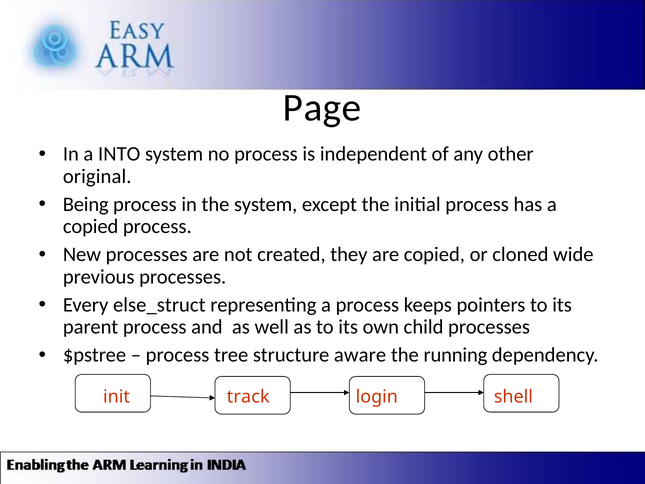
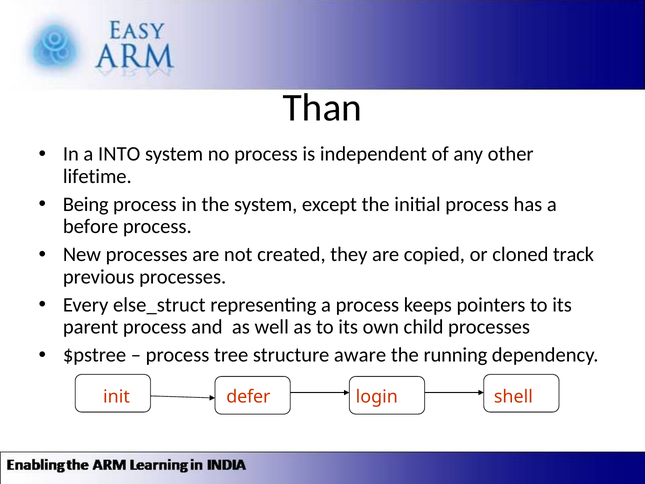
Page: Page -> Than (322, 108)
original: original -> lifetime (97, 176)
copied: copied -> before (91, 226)
wide: wide -> track (573, 254)
track: track -> defer (248, 397)
